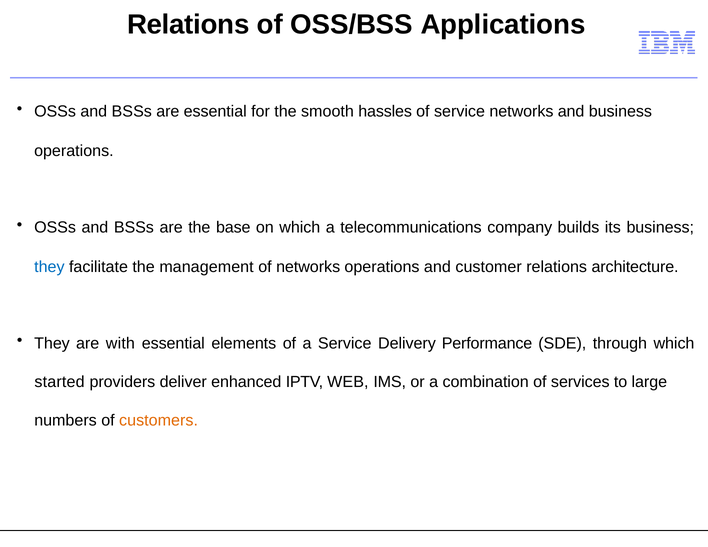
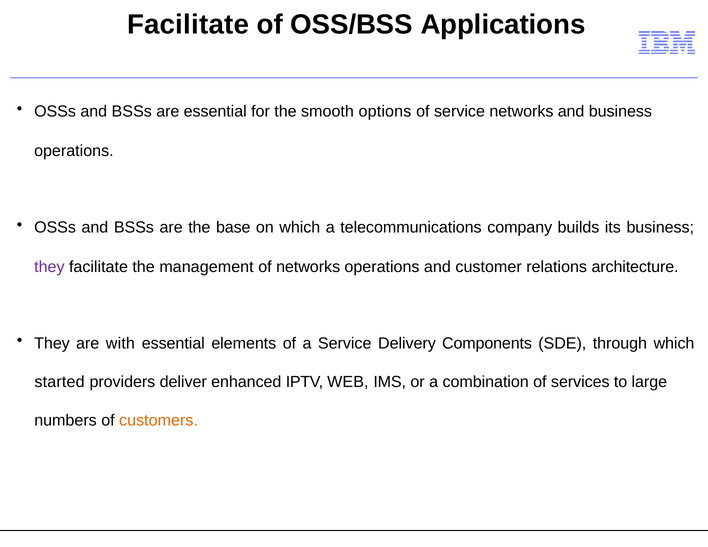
Relations: Relations -> Facilitate (188, 25)
hassles: hassles -> options (385, 112)
they colour: blue -> purple (49, 267)
Performance: Performance -> Components (487, 343)
